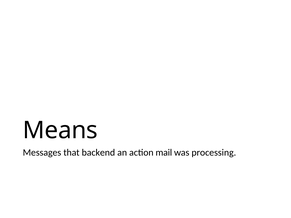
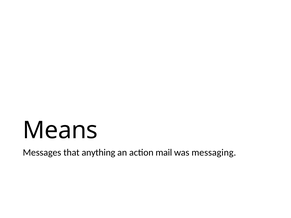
backend: backend -> anything (98, 153)
processing: processing -> messaging (214, 153)
